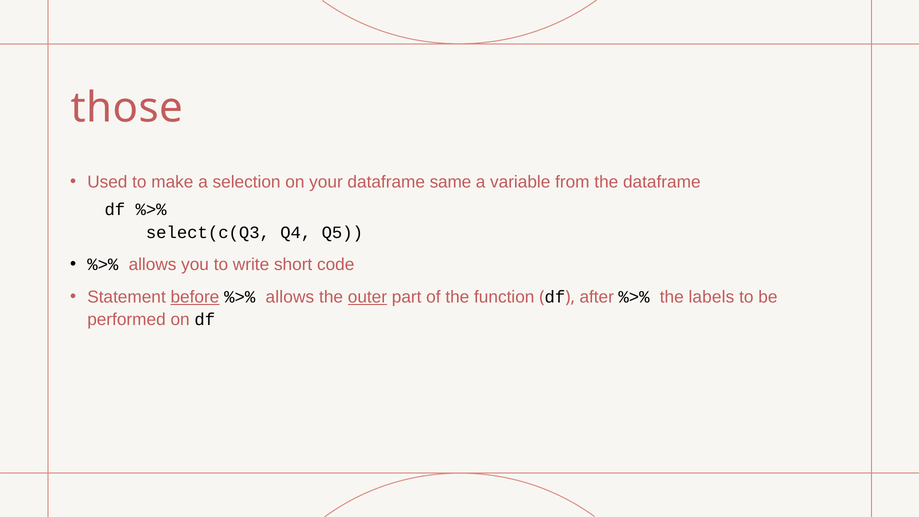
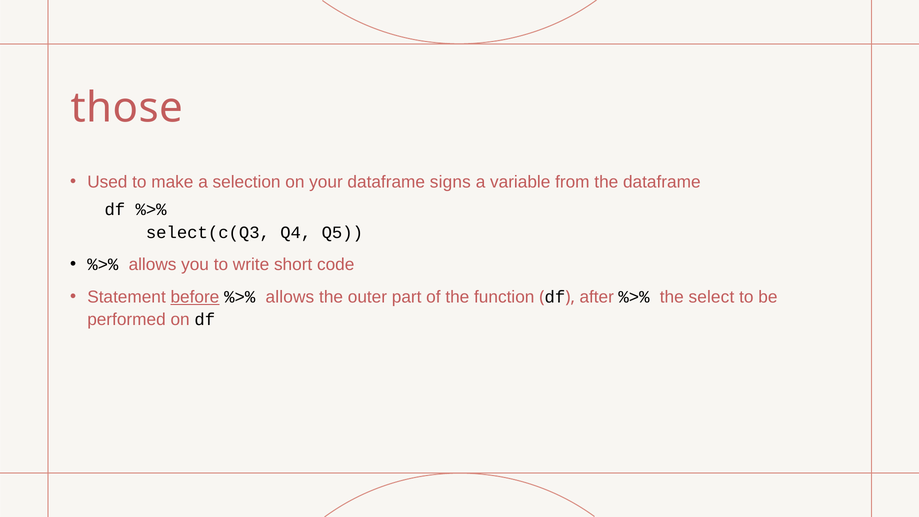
same: same -> signs (450, 182)
outer underline: present -> none (367, 297)
labels: labels -> select (711, 297)
